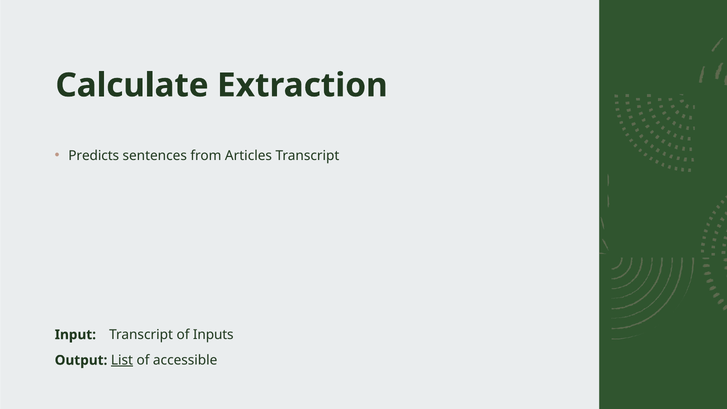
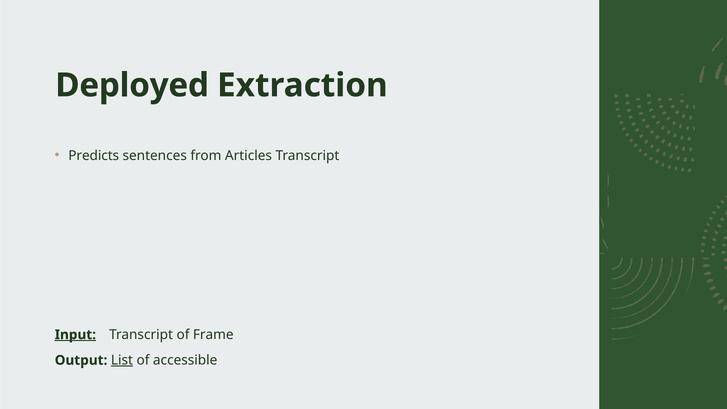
Calculate: Calculate -> Deployed (132, 85)
Input underline: none -> present (75, 335)
Inputs: Inputs -> Frame (213, 335)
